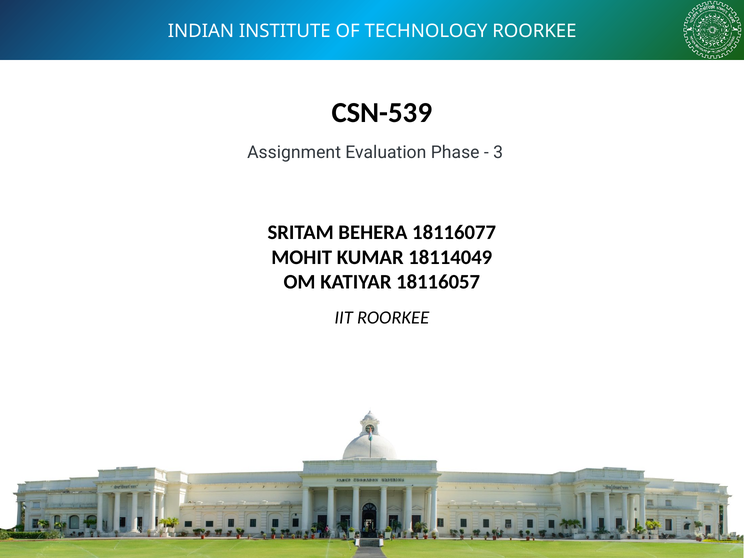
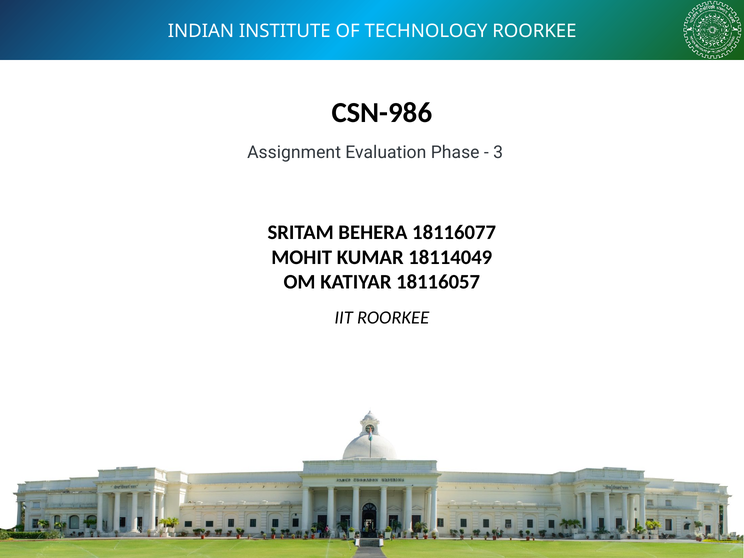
CSN-539: CSN-539 -> CSN-986 (382, 113)
